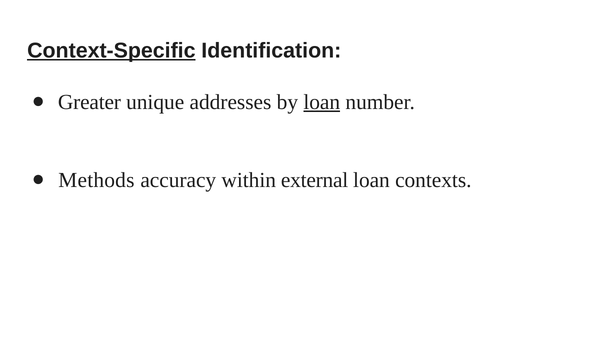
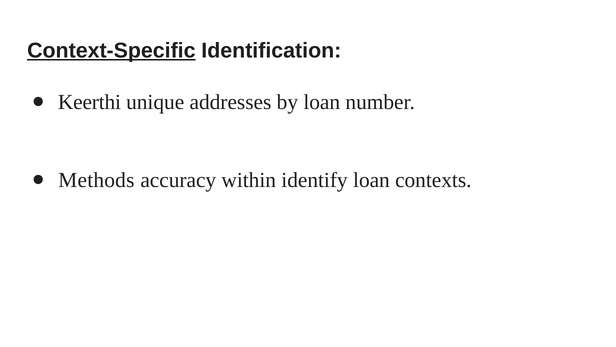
Greater: Greater -> Keerthi (89, 102)
loan underline: present -> none (322, 102)
external: external -> identify (315, 180)
